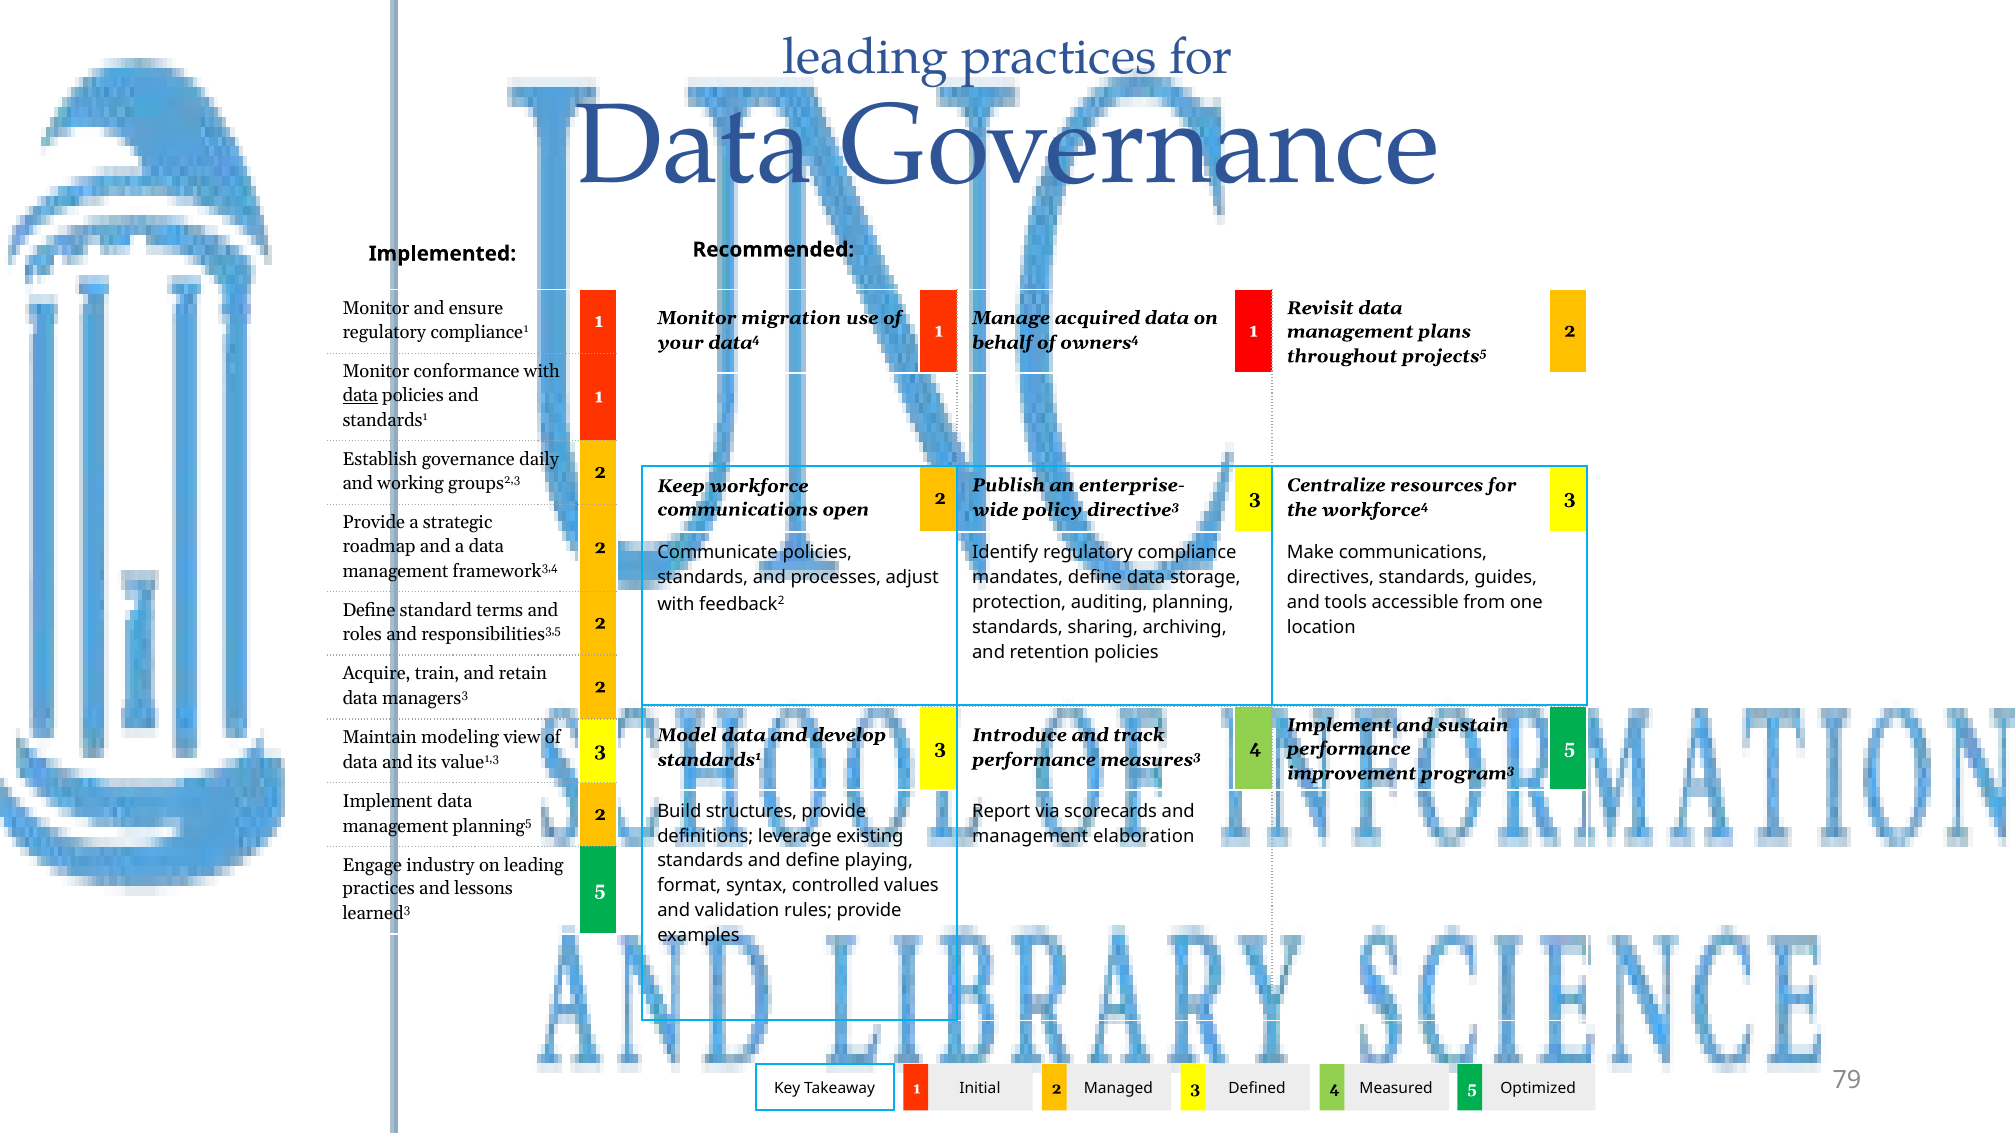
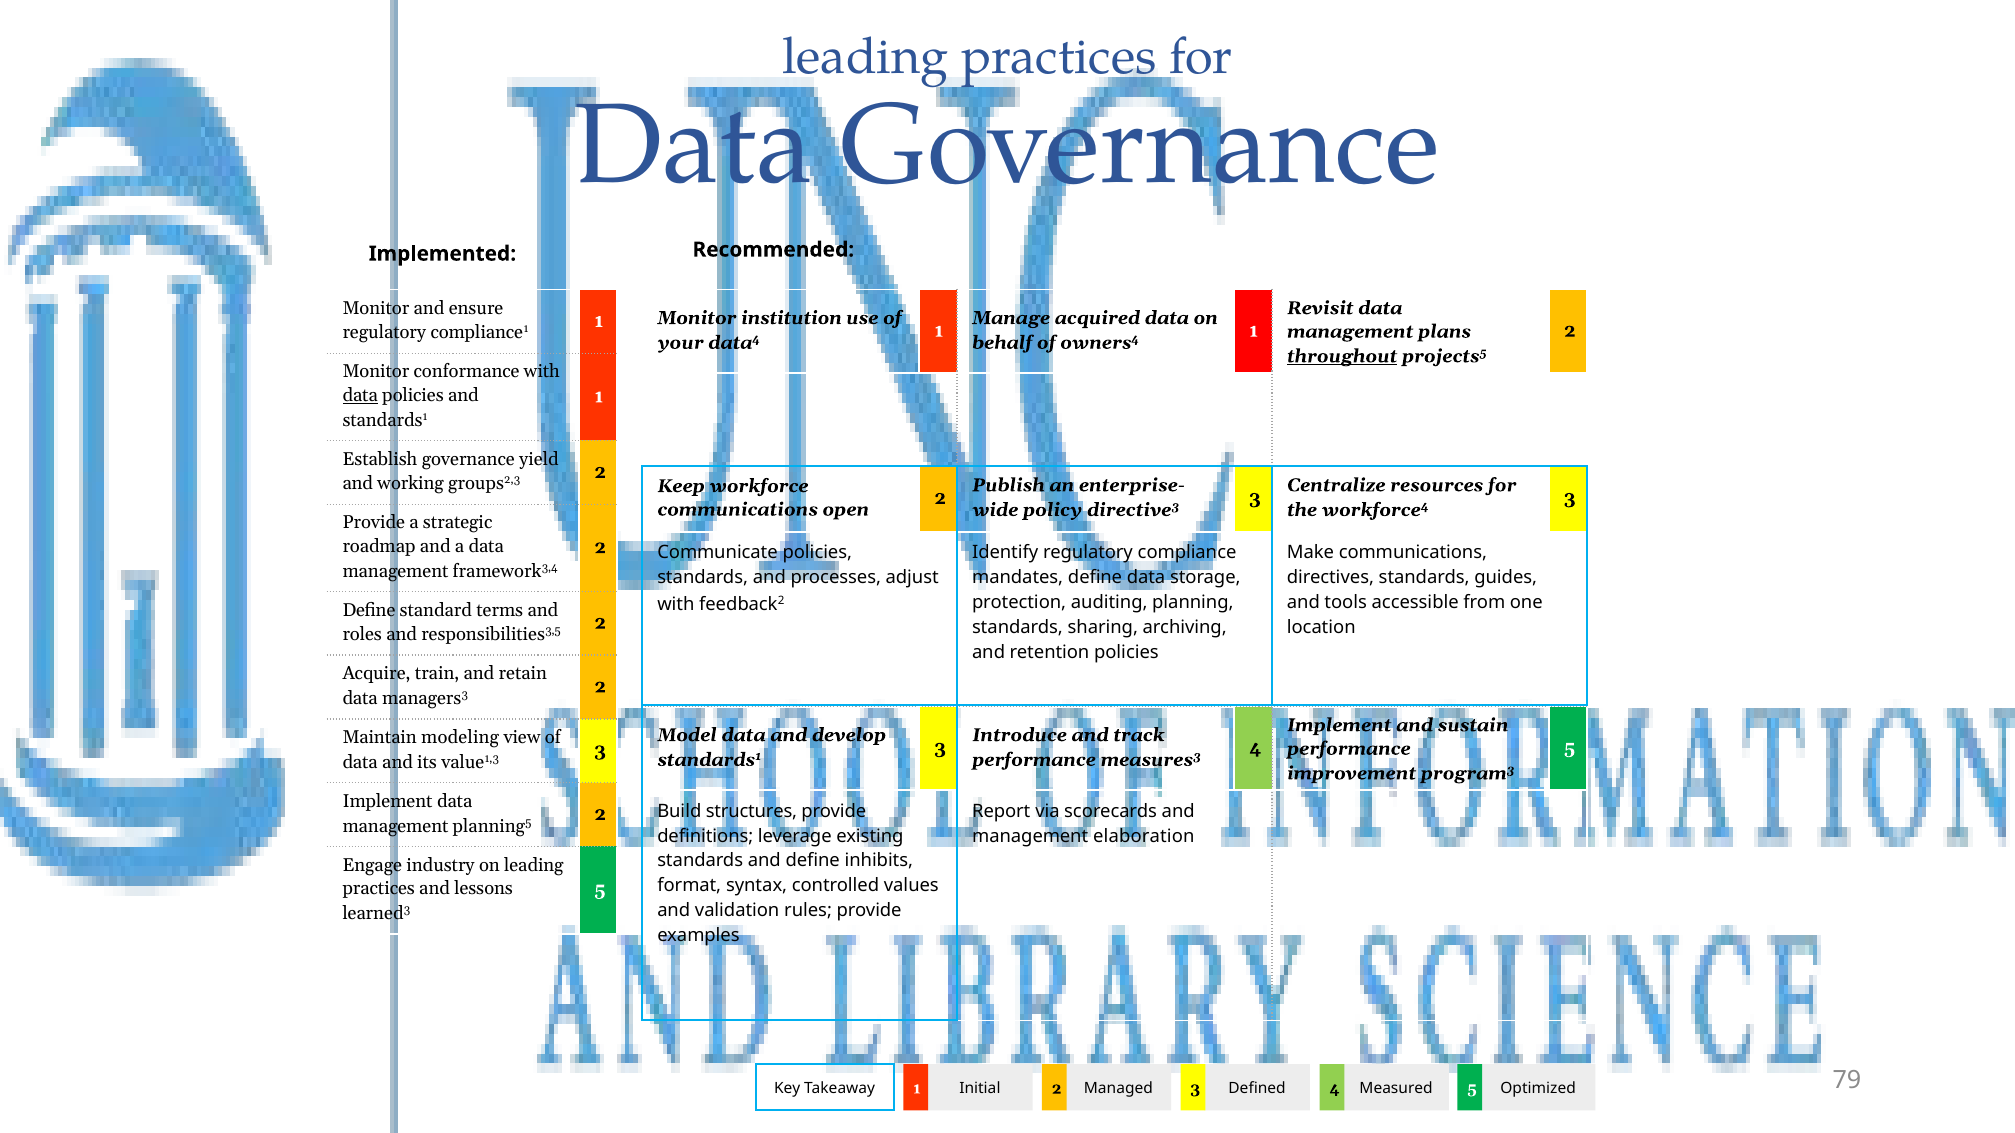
migration: migration -> institution (791, 318)
throughout underline: none -> present (1342, 356)
daily: daily -> yield (539, 459)
playing: playing -> inhibits (879, 861)
